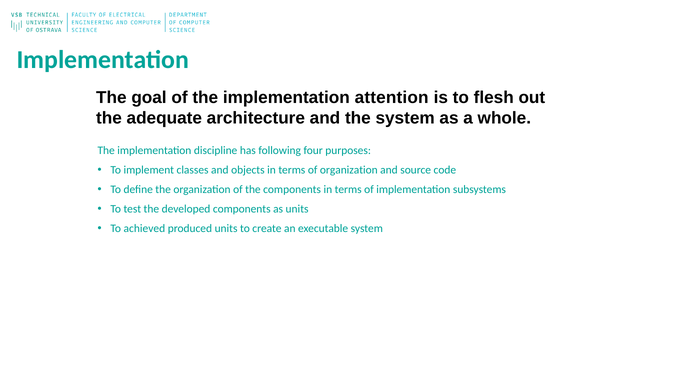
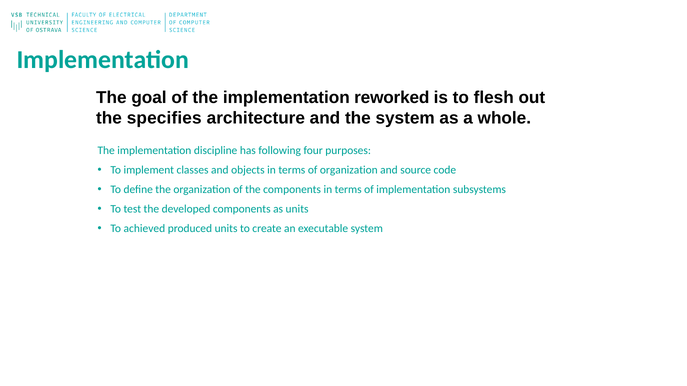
attention: attention -> reworked (392, 98)
adequate: adequate -> specifies (164, 118)
